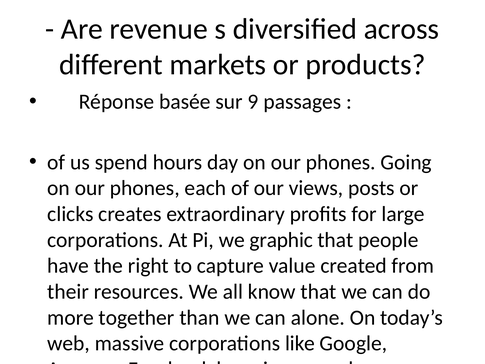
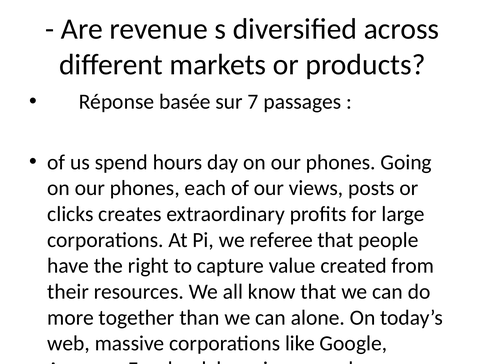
9: 9 -> 7 (253, 102)
we graphic: graphic -> referee (281, 240)
